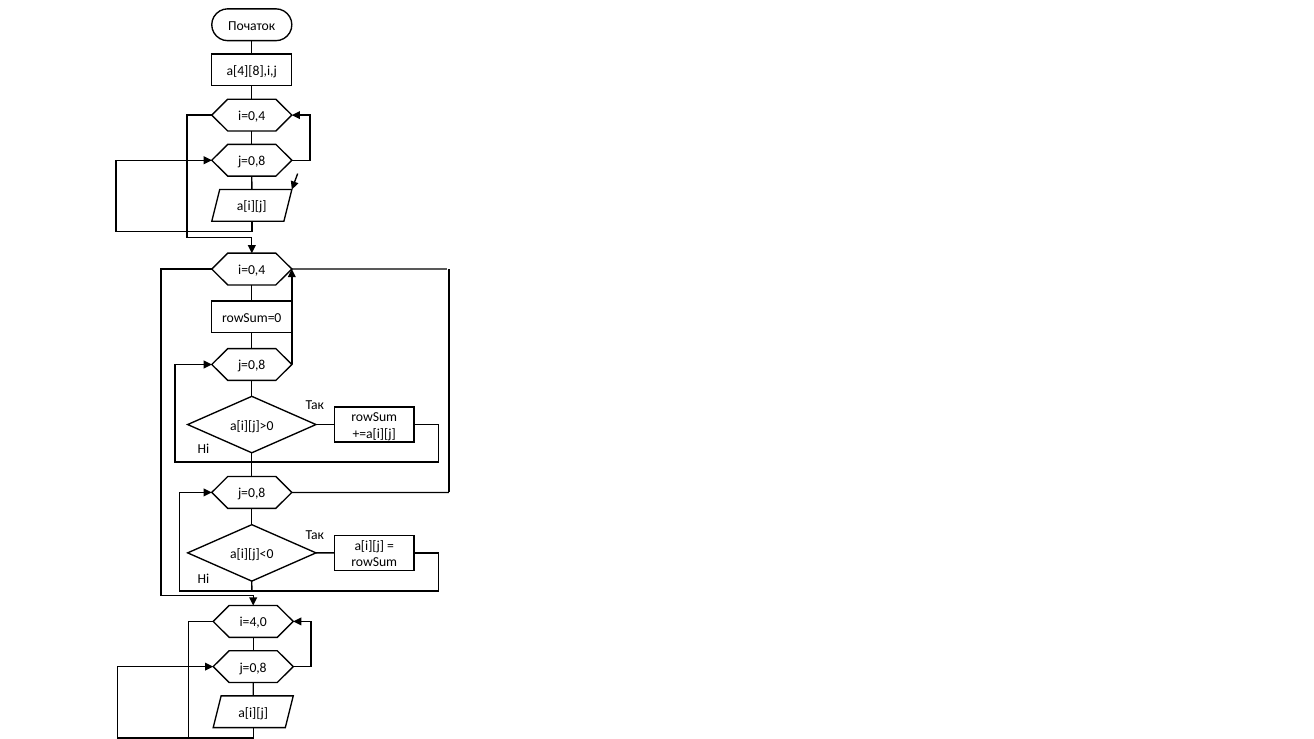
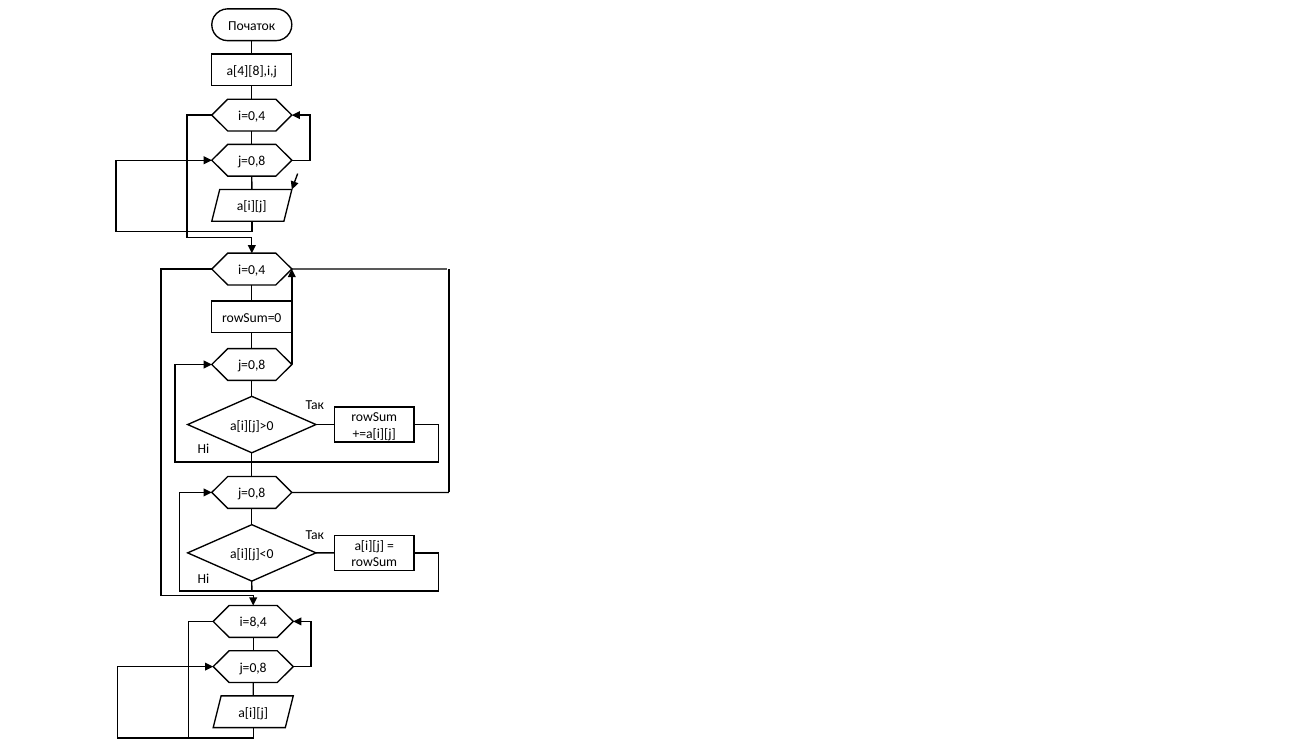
i=4,0: i=4,0 -> i=8,4 (253, 622)
